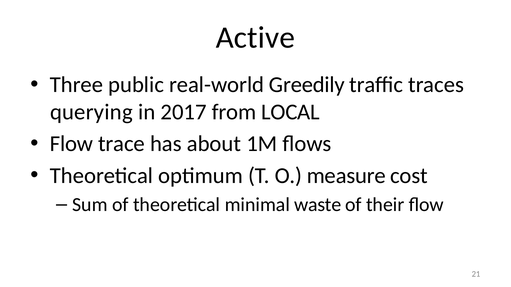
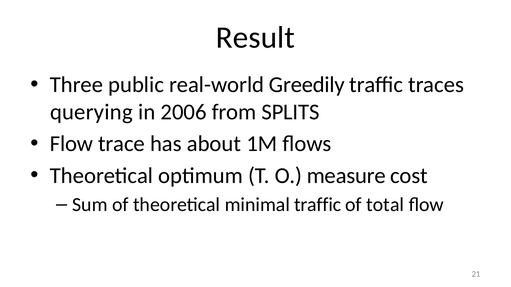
Active: Active -> Result (255, 38)
2017: 2017 -> 2006 (184, 112)
LOCAL: LOCAL -> SPLITS (290, 112)
minimal waste: waste -> traffic (318, 205)
their: their -> total (385, 205)
